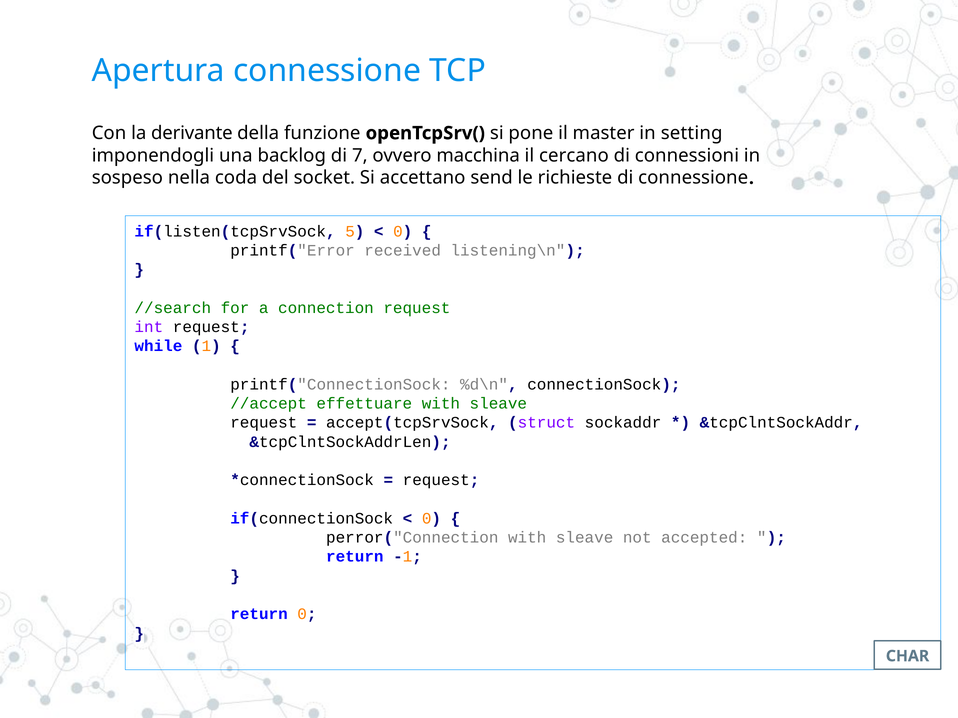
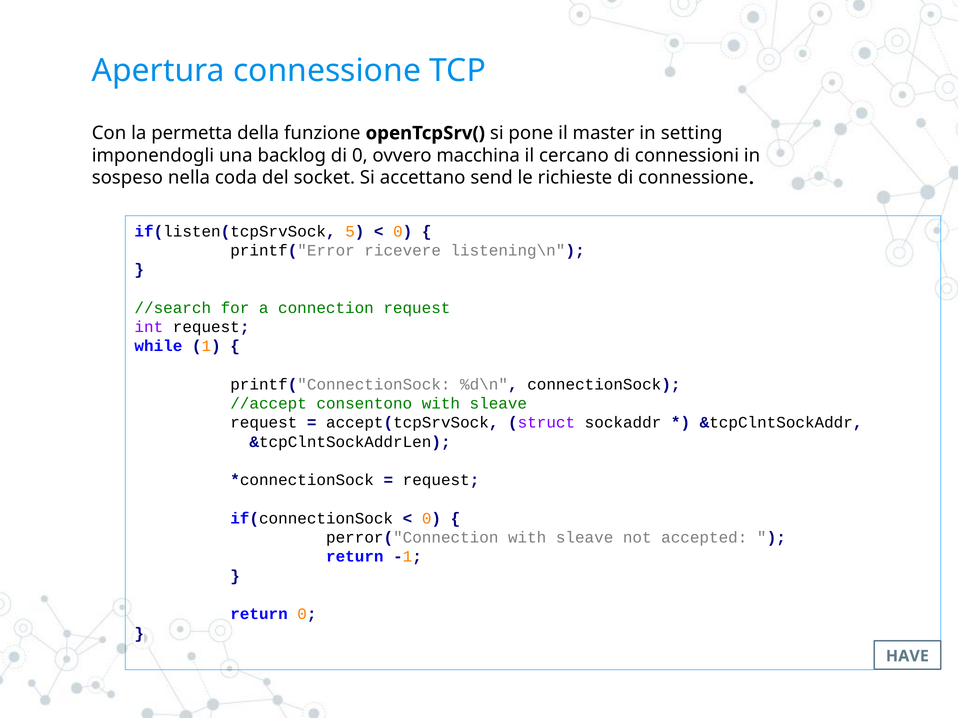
derivante: derivante -> permetta (192, 133)
di 7: 7 -> 0 (360, 156)
received: received -> ricevere (403, 251)
effettuare: effettuare -> consentono (364, 404)
CHAR: CHAR -> HAVE (907, 656)
